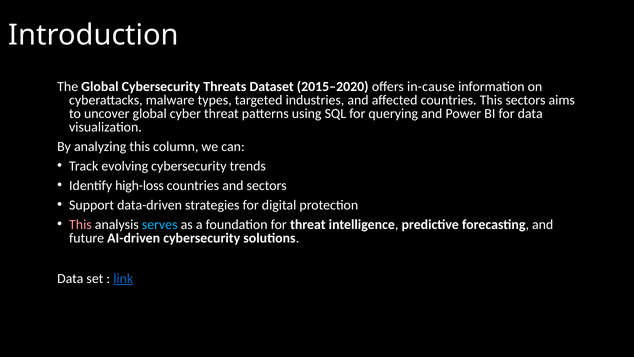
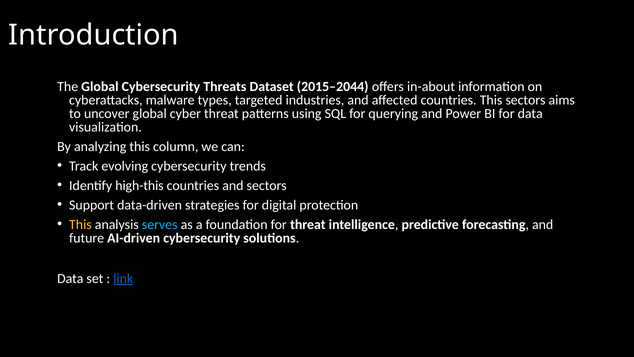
2015–2020: 2015–2020 -> 2015–2044 (333, 87)
in-cause: in-cause -> in-about (431, 87)
high-loss: high-loss -> high-this (139, 185)
This colour: pink -> yellow (80, 224)
